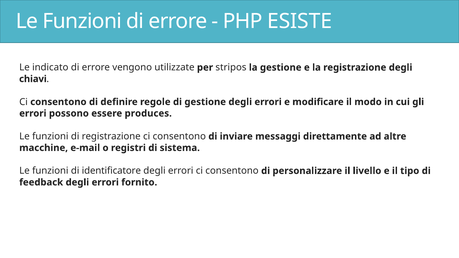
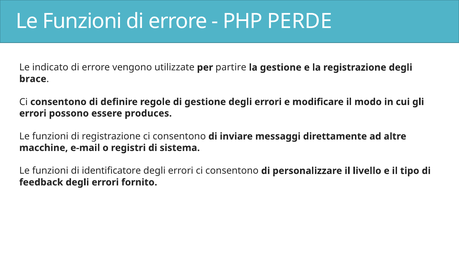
ESISTE: ESISTE -> PERDE (300, 21)
stripos: stripos -> partire (231, 67)
chiavi: chiavi -> brace (33, 79)
